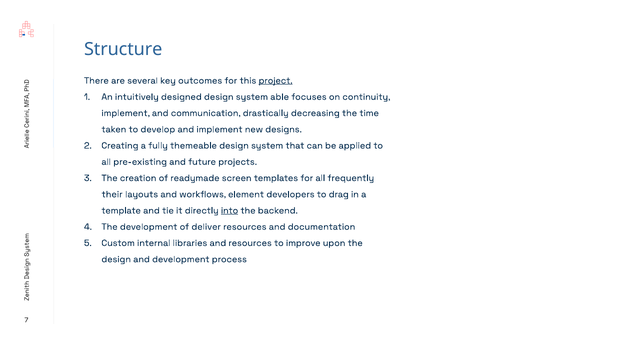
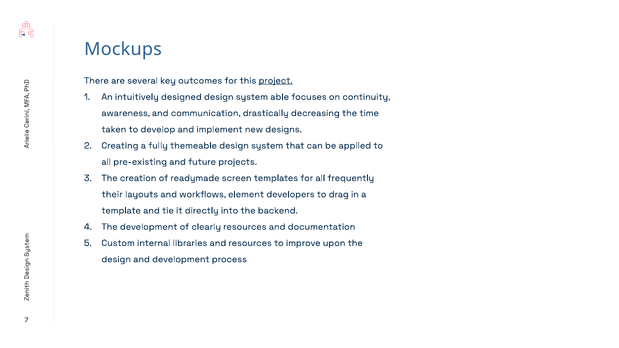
Structure: Structure -> Mockups (123, 50)
implement: implement -> awareness (126, 113)
into underline: present -> none (230, 211)
deliver: deliver -> clearly (206, 227)
